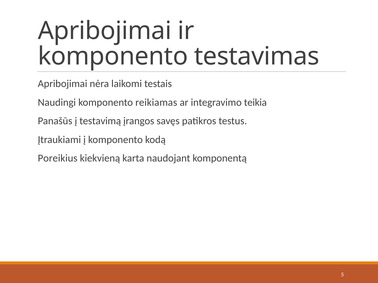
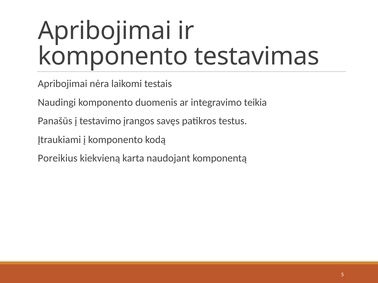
reikiamas: reikiamas -> duomenis (156, 102)
testavimą: testavimą -> testavimo (100, 121)
